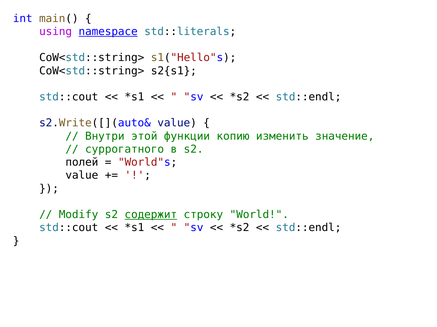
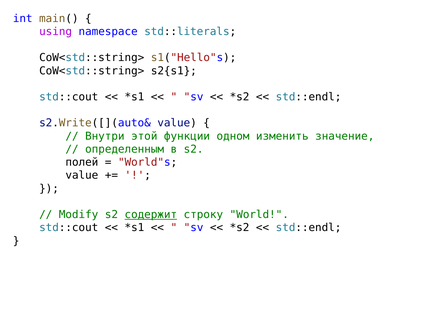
namespace underline: present -> none (108, 32)
копию: копию -> одном (233, 136)
суррогатного: суррогатного -> определенным (125, 150)
